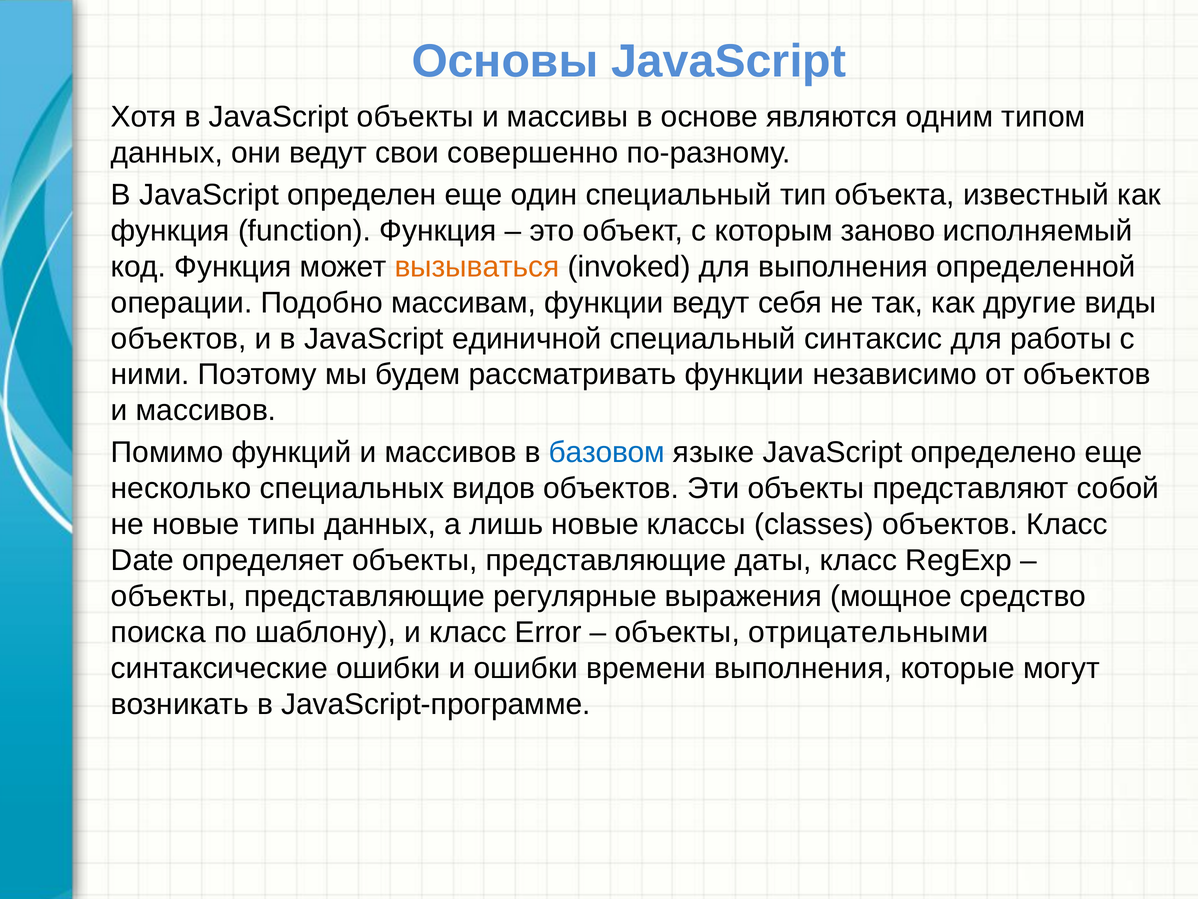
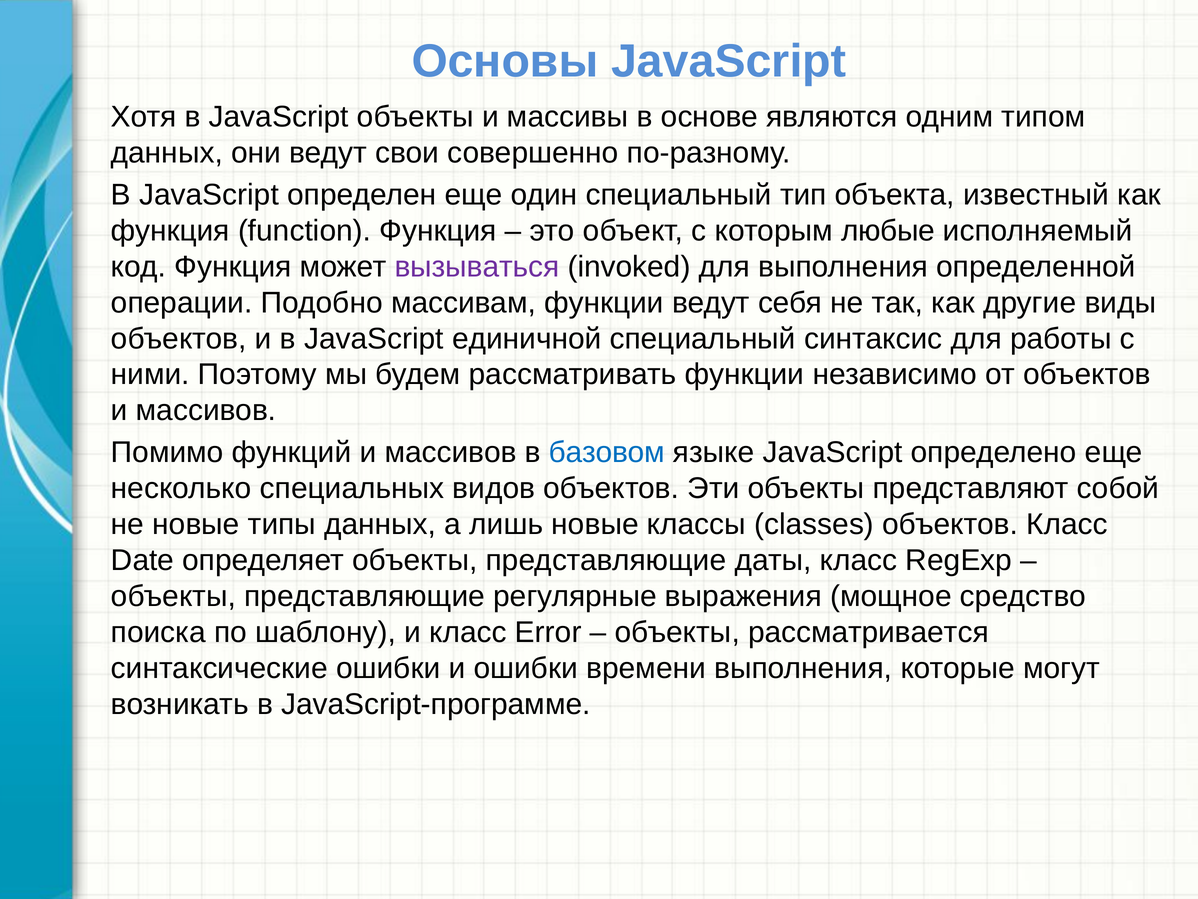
заново: заново -> любые (888, 231)
вызываться colour: orange -> purple (477, 267)
отрицательными: отрицательными -> рассматривается (868, 632)
